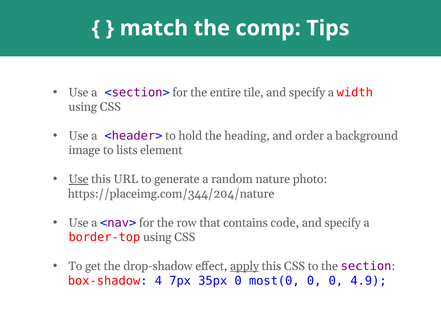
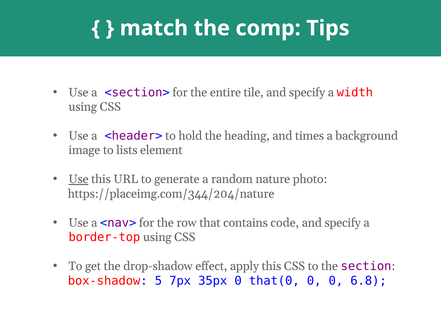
order: order -> times (310, 136)
apply underline: present -> none (245, 266)
4: 4 -> 5 (158, 281)
most(0: most(0 -> that(0 (274, 281)
4.9: 4.9 -> 6.8 (368, 281)
